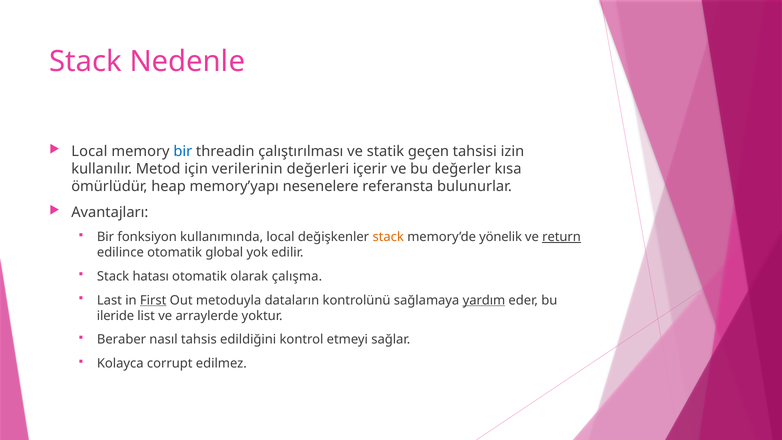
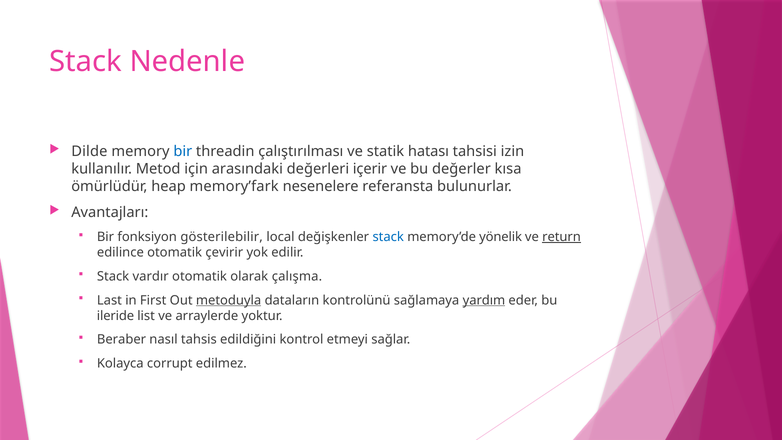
Local: Local -> Dilde (89, 151)
geçen: geçen -> hatası (428, 151)
verilerinin: verilerinin -> arasındaki (247, 169)
memory’yapı: memory’yapı -> memory’fark (234, 187)
kullanımında: kullanımında -> gösterilebilir (222, 237)
stack colour: orange -> blue (388, 237)
global: global -> çevirir (224, 253)
hatası: hatası -> vardır (151, 276)
First underline: present -> none (153, 300)
metoduyla underline: none -> present (229, 300)
